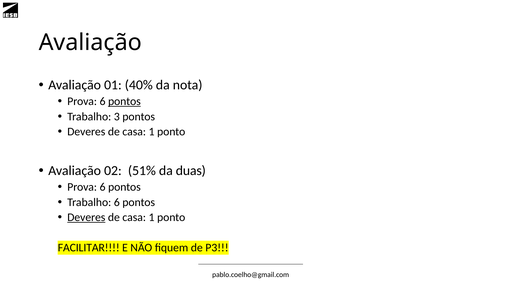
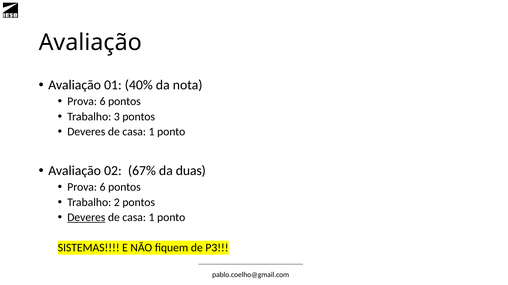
pontos underline: present -> none (124, 102)
51%: 51% -> 67% (142, 171)
Trabalho 6: 6 -> 2 (117, 203)
FACILITAR: FACILITAR -> SISTEMAS (89, 248)
